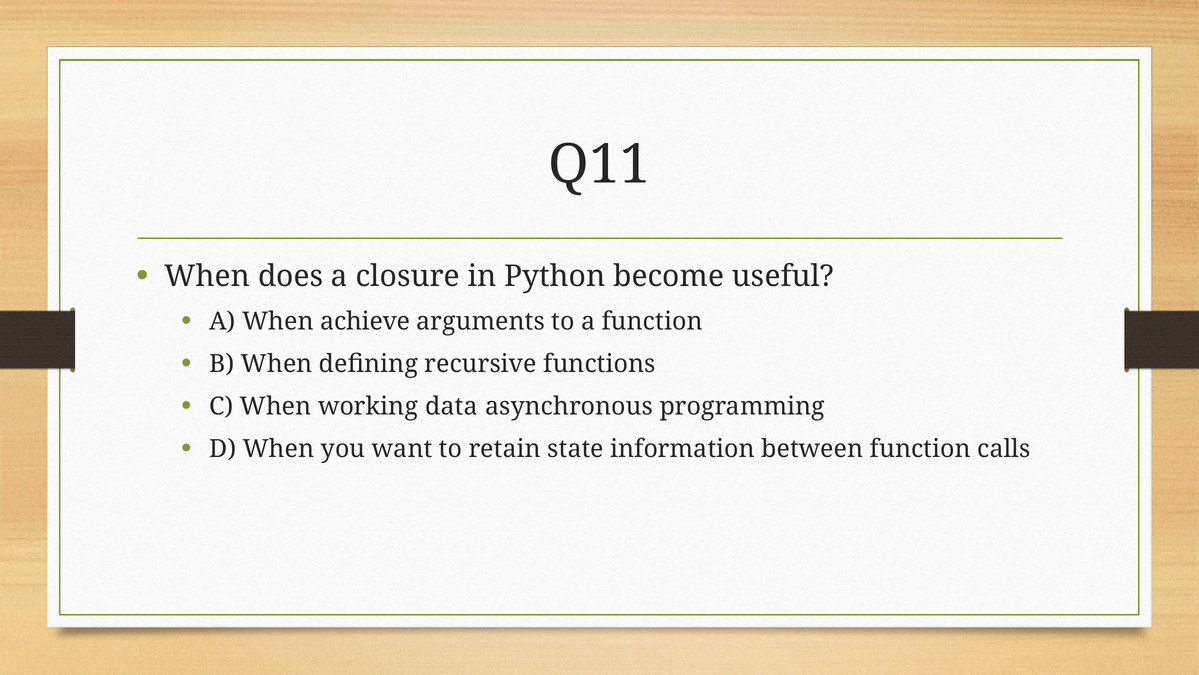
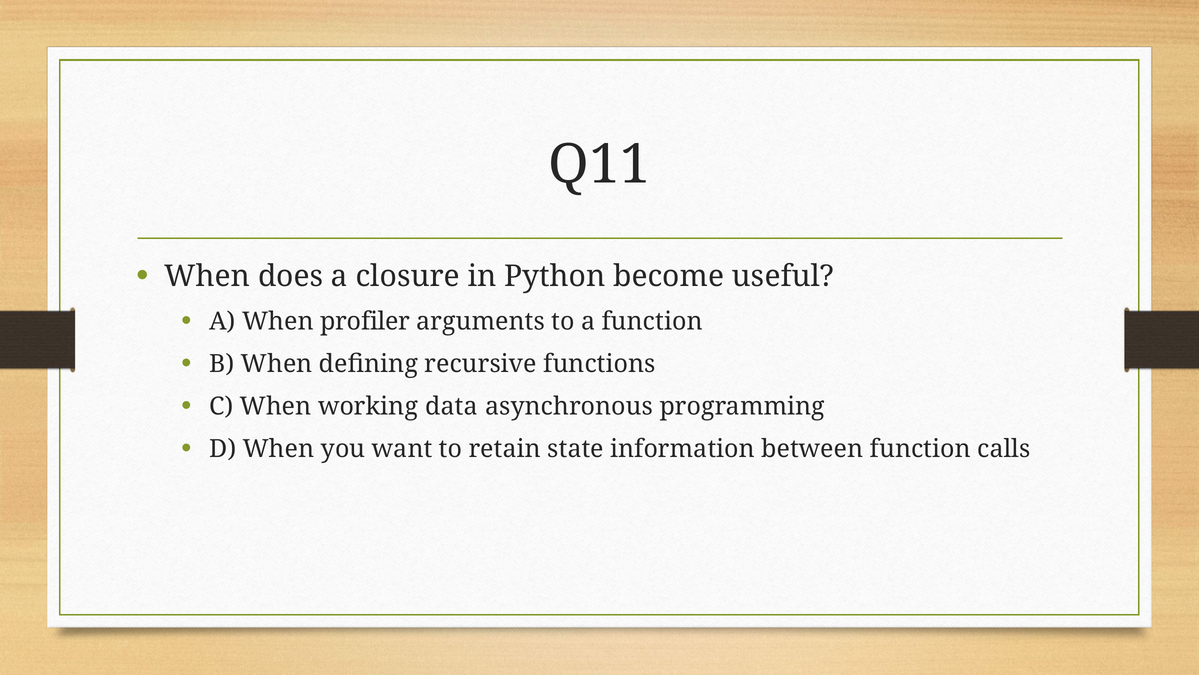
achieve: achieve -> profiler (365, 321)
